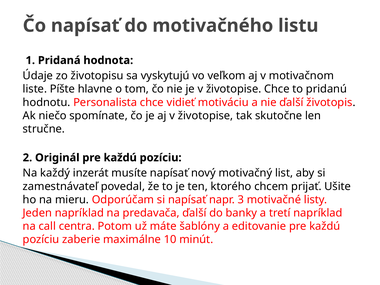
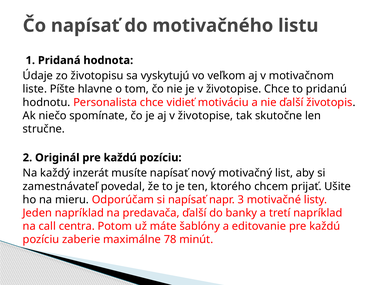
10: 10 -> 78 (170, 240)
